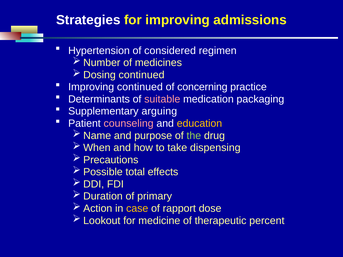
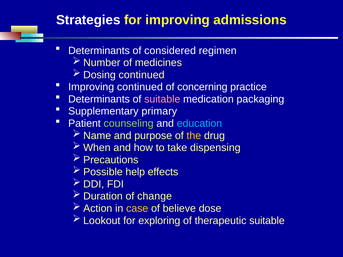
Hypertension: Hypertension -> Determinants (99, 51)
arguing: arguing -> primary (159, 111)
counseling colour: pink -> light green (129, 124)
education colour: yellow -> light blue (199, 124)
the colour: light green -> yellow (194, 136)
total: total -> help (135, 172)
primary: primary -> change (155, 196)
rapport: rapport -> believe (179, 209)
medicine: medicine -> exploring (159, 221)
therapeutic percent: percent -> suitable (267, 221)
